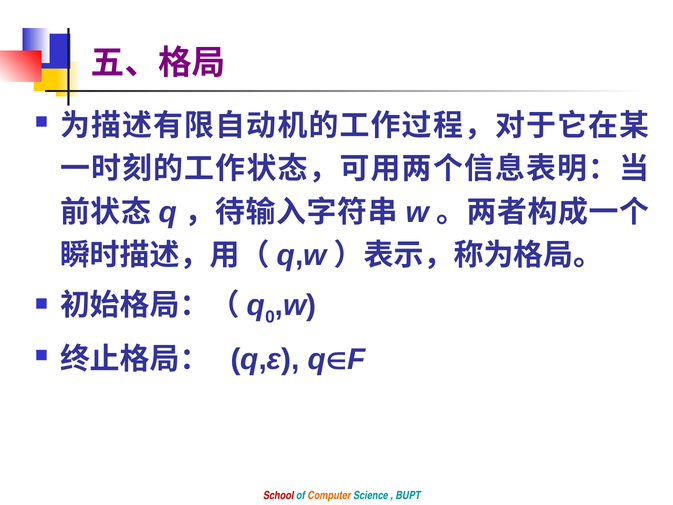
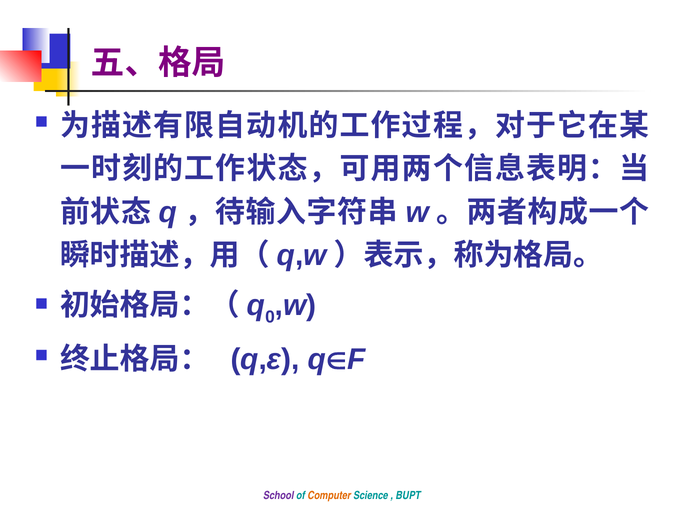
School colour: red -> purple (279, 495)
